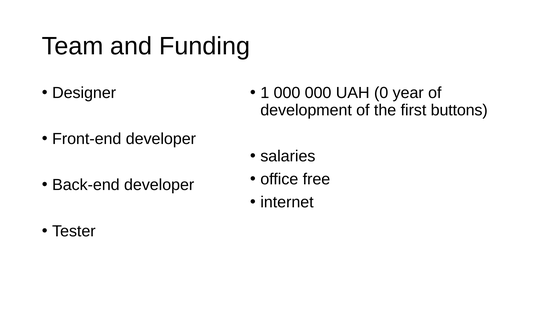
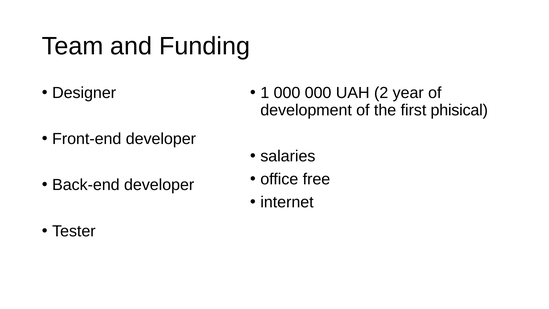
0: 0 -> 2 (381, 93)
buttons: buttons -> phisical (459, 110)
